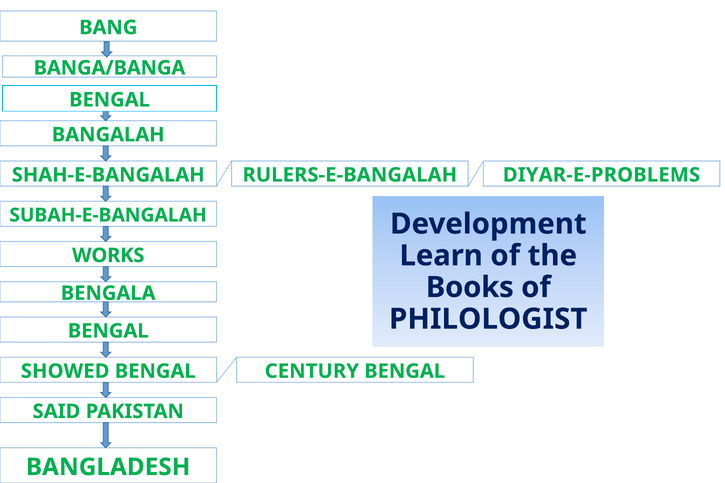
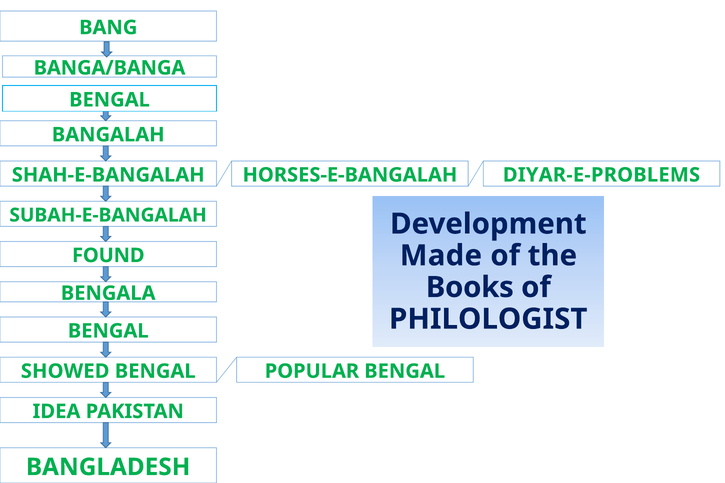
RULERS-E-BANGALAH: RULERS-E-BANGALAH -> HORSES-E-BANGALAH (350, 175)
Learn: Learn -> Made (441, 256)
WORKS: WORKS -> FOUND (108, 256)
CENTURY: CENTURY -> POPULAR (312, 371)
SAID: SAID -> IDEA (56, 412)
